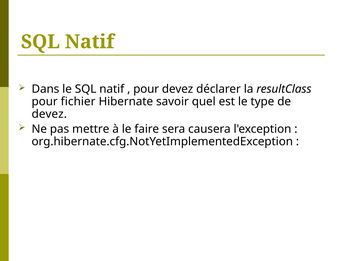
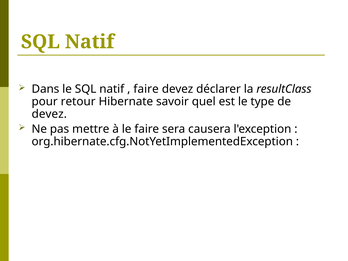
pour: pour -> faire (146, 89)
fichier: fichier -> retour (78, 102)
